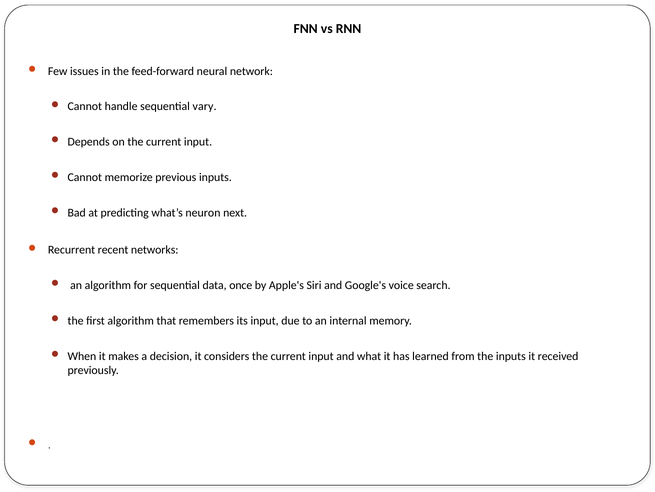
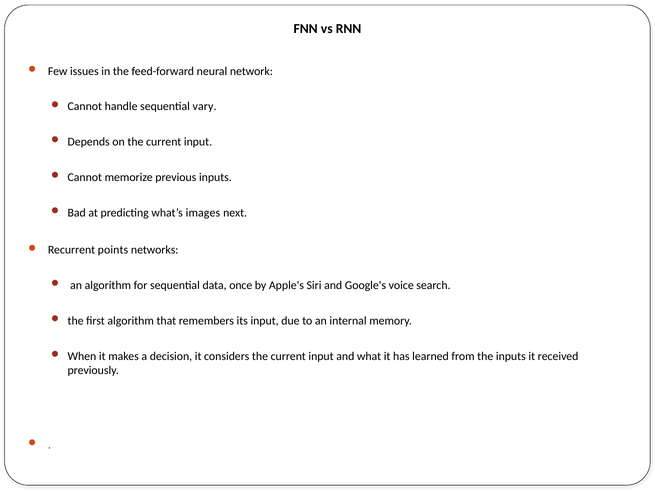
neuron: neuron -> images (203, 212)
recent: recent -> points (113, 250)
